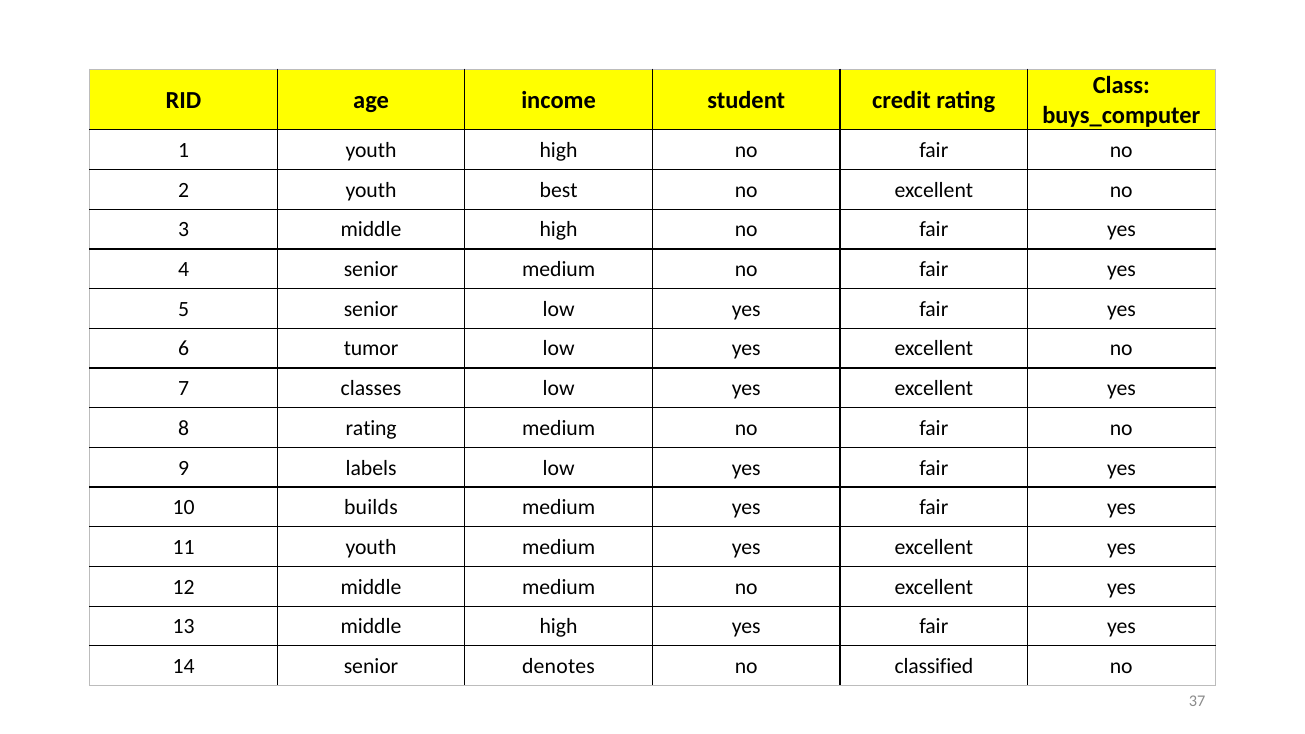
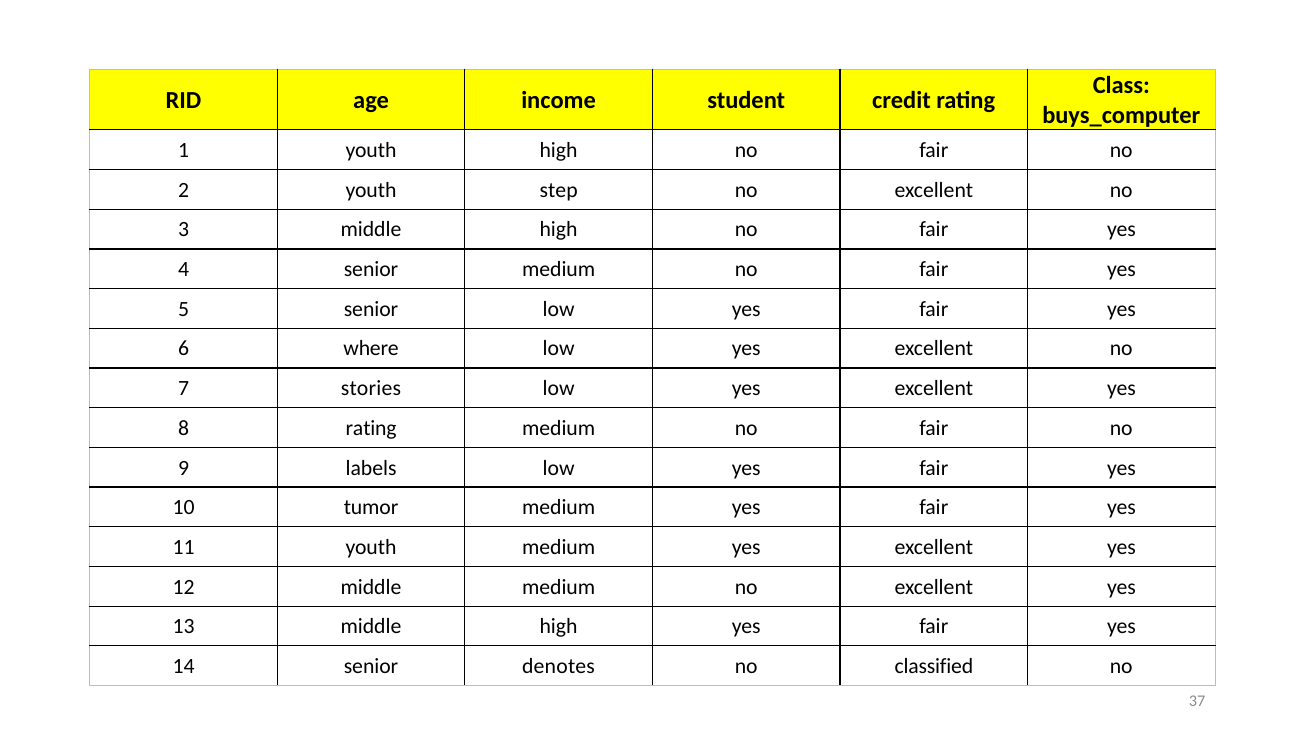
best: best -> step (559, 190)
tumor: tumor -> where (371, 349)
classes: classes -> stories (371, 389)
builds: builds -> tumor (371, 508)
